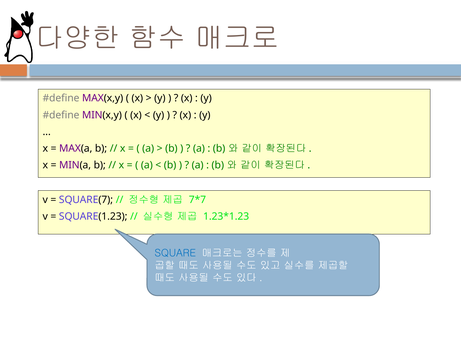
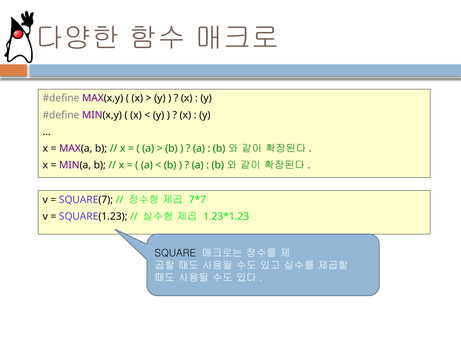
SQUARE colour: blue -> black (175, 254)
